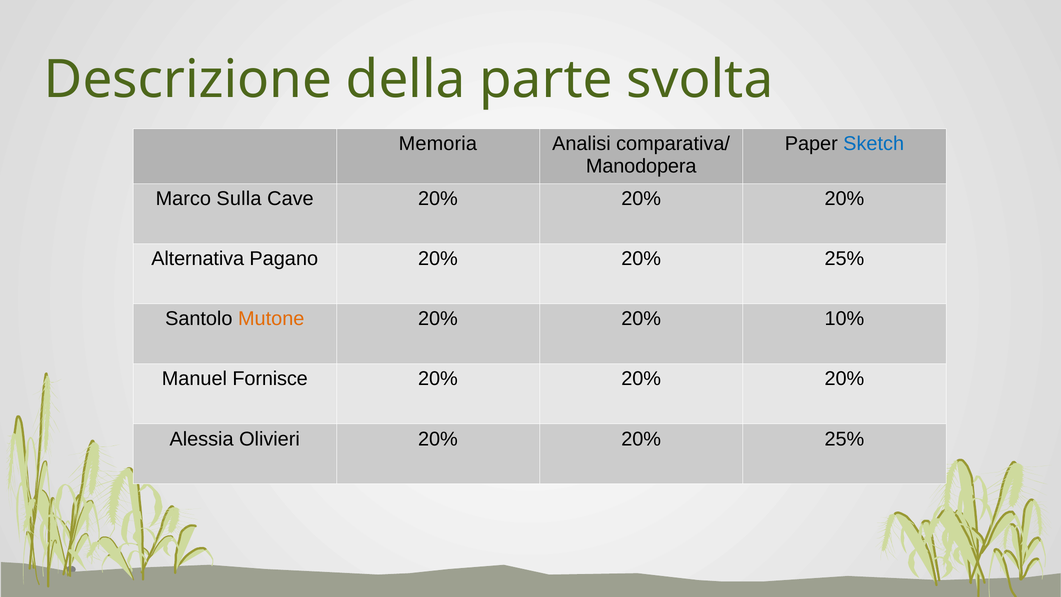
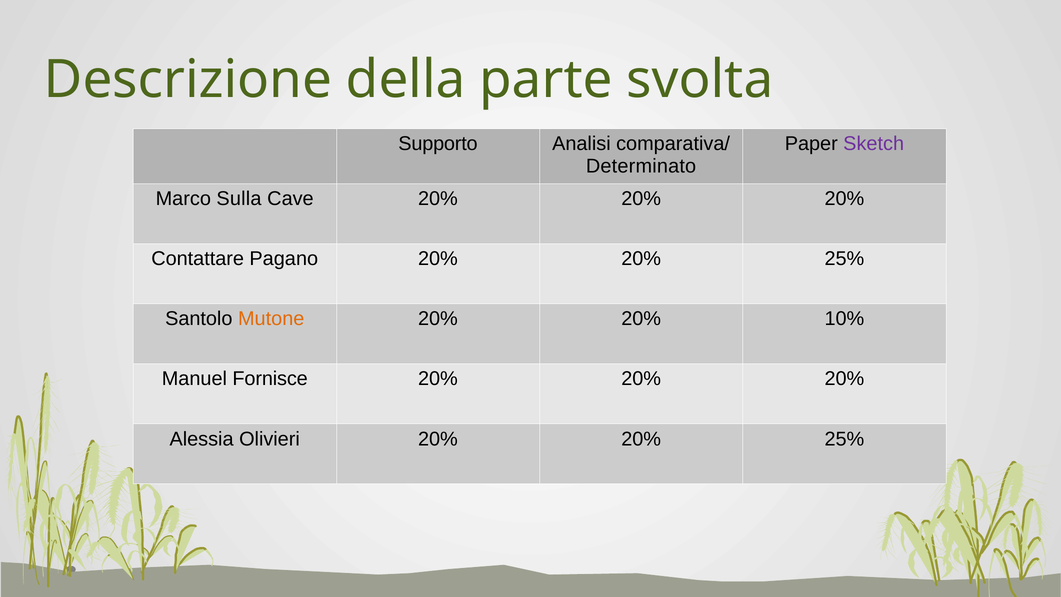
Memoria: Memoria -> Supporto (438, 144)
Sketch colour: blue -> purple (874, 144)
Manodopera: Manodopera -> Determinato (641, 166)
Alternativa: Alternativa -> Contattare (198, 259)
